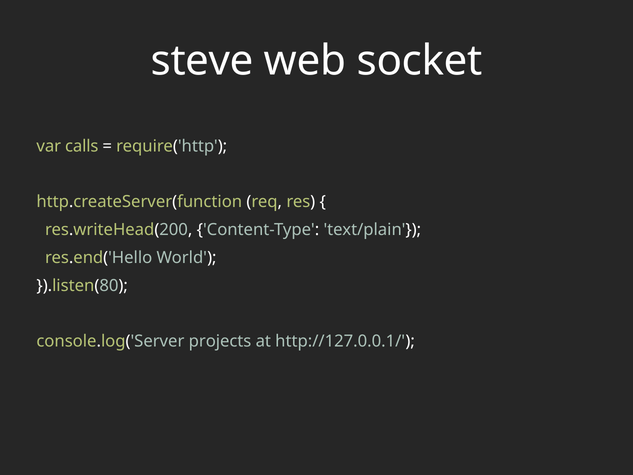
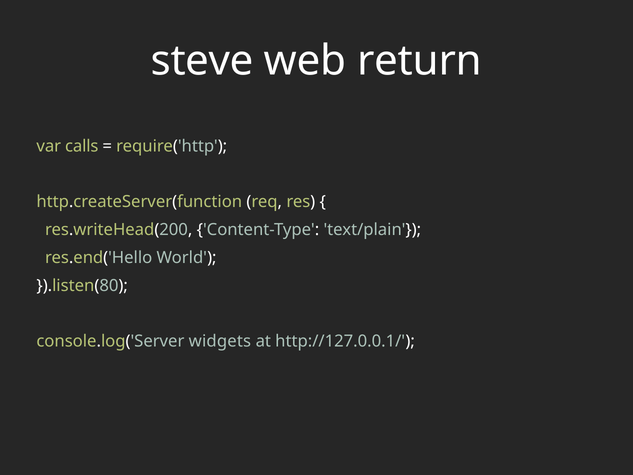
socket: socket -> return (420, 61)
projects: projects -> widgets (220, 341)
